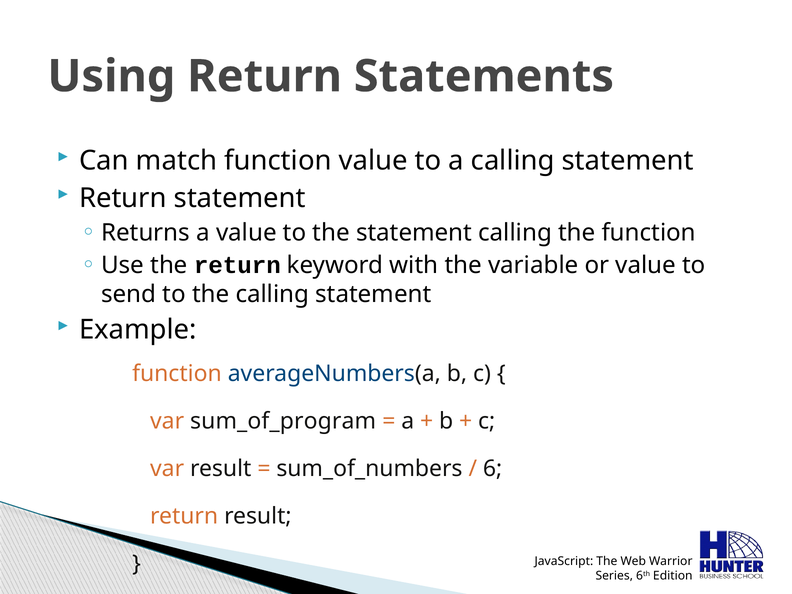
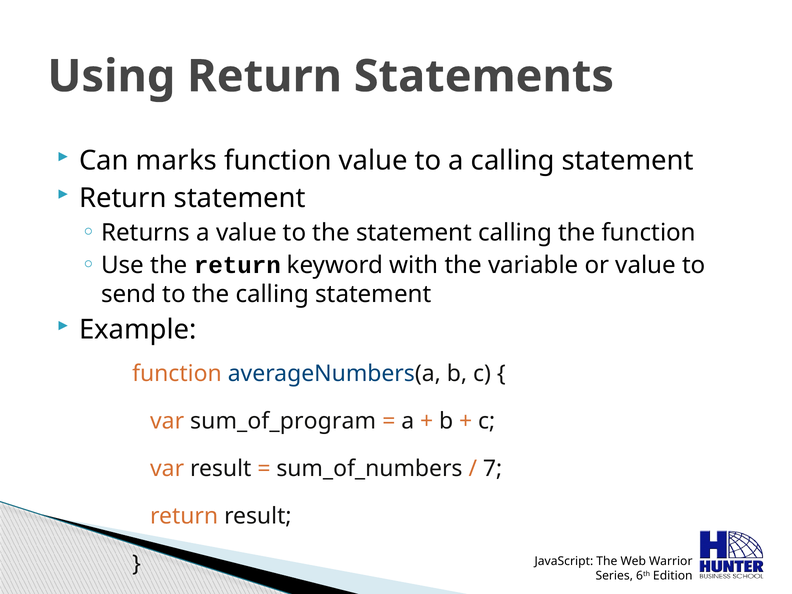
match: match -> marks (176, 161)
6: 6 -> 7 (493, 469)
